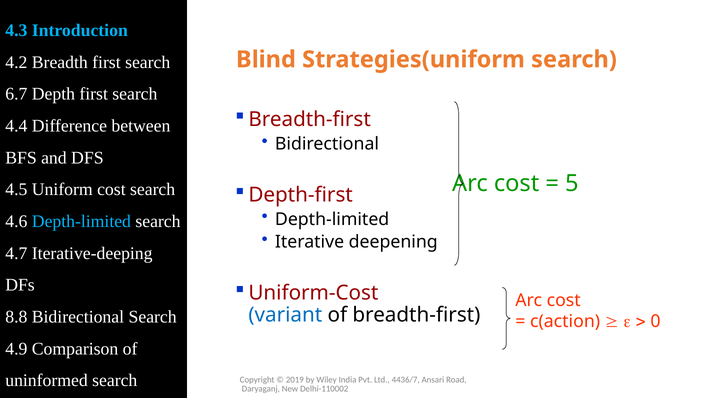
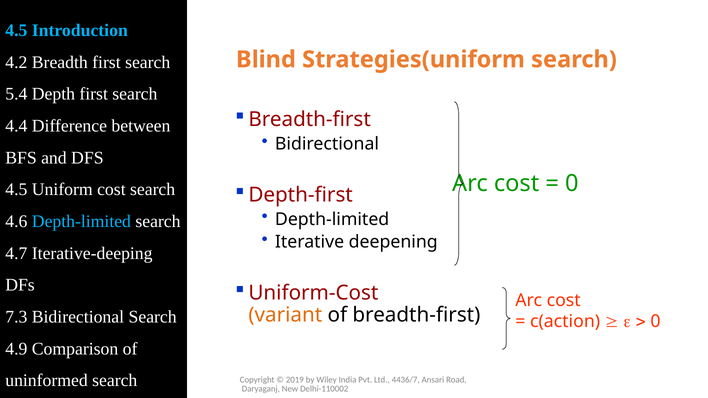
4.3: 4.3 -> 4.5 (16, 30)
6.7: 6.7 -> 5.4 (16, 94)
5: 5 -> 0 (572, 184)
8.8: 8.8 -> 7.3 (16, 317)
variant colour: blue -> orange (285, 315)
